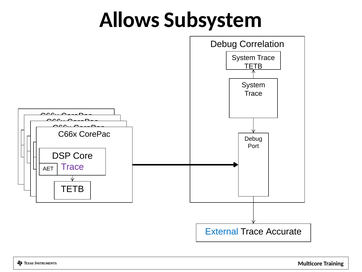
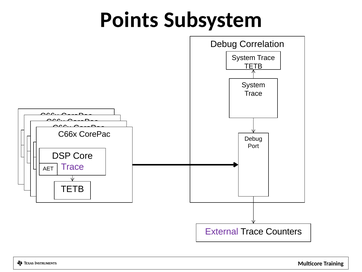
Allows: Allows -> Points (129, 20)
External colour: blue -> purple (222, 231)
Accurate: Accurate -> Counters (284, 231)
